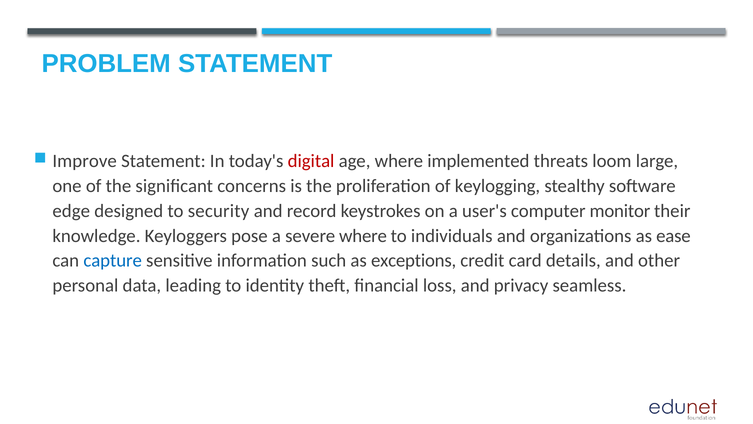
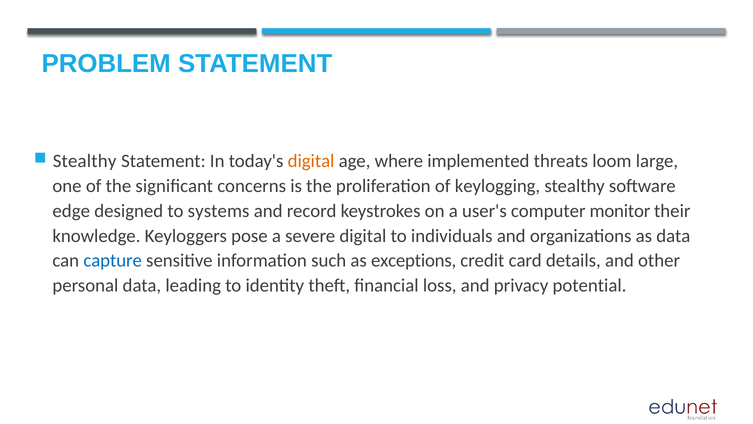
Improve: Improve -> Stealthy (85, 161)
digital colour: red -> orange (311, 161)
security: security -> systems (219, 211)
severe where: where -> digital (363, 236)
as ease: ease -> data (673, 236)
seamless: seamless -> potential (589, 285)
